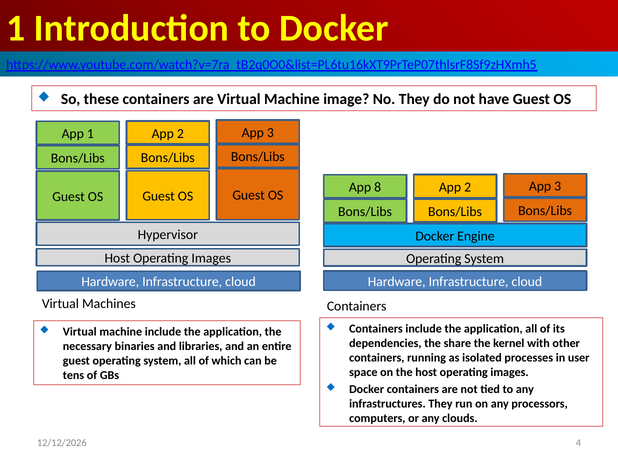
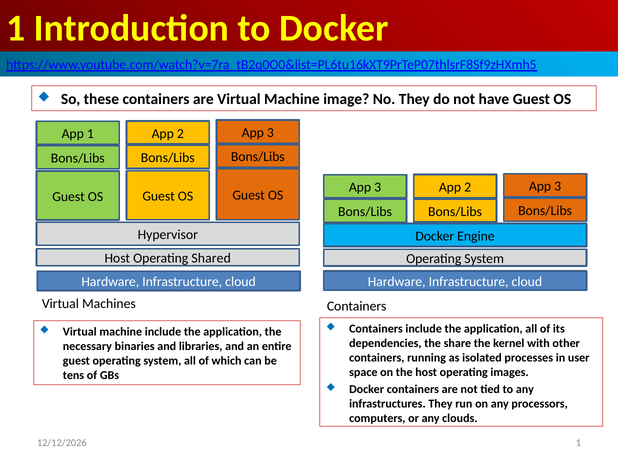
8: 8 -> 3 (378, 187)
Images: Images -> Shared (211, 258)
4: 4 -> 1 (578, 443)
